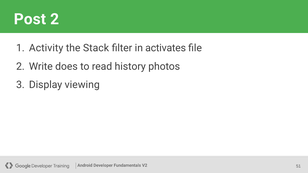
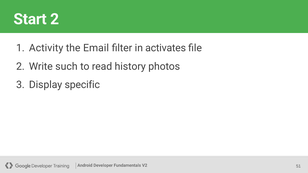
Post: Post -> Start (30, 19)
Stack: Stack -> Email (96, 48)
does: does -> such (66, 67)
viewing: viewing -> specific (82, 85)
